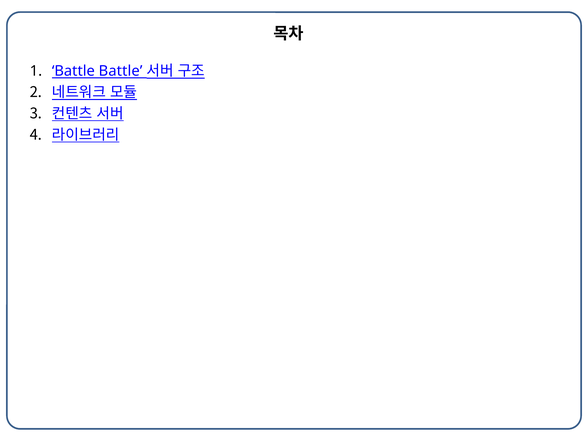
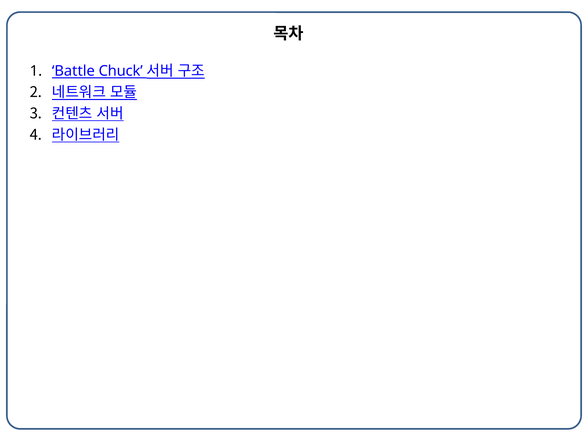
Battle Battle: Battle -> Chuck (121, 71)
